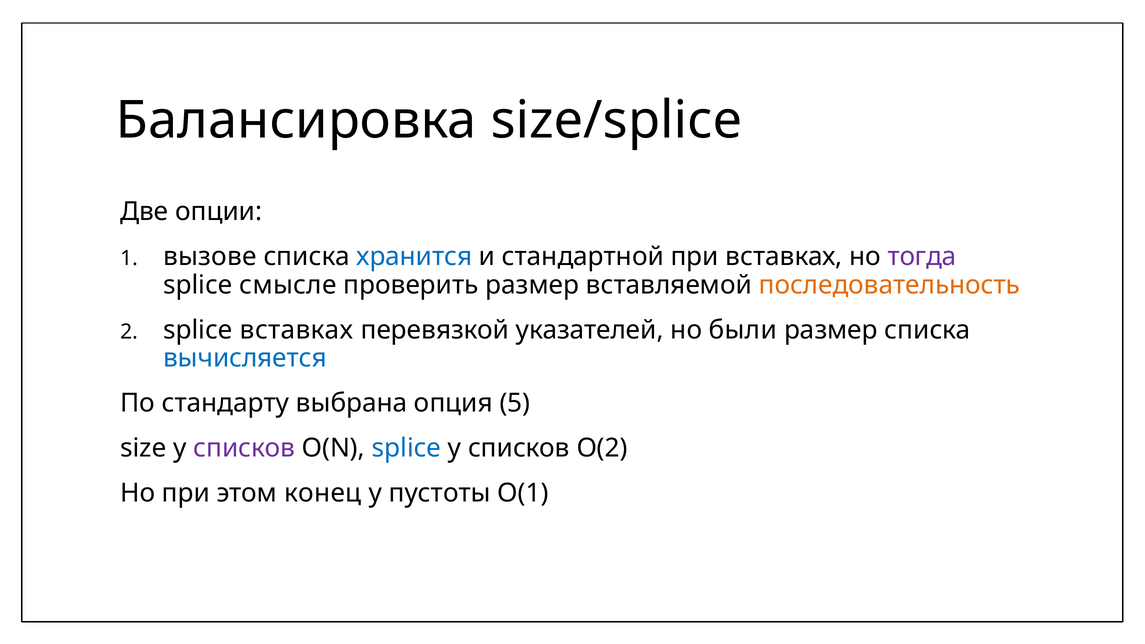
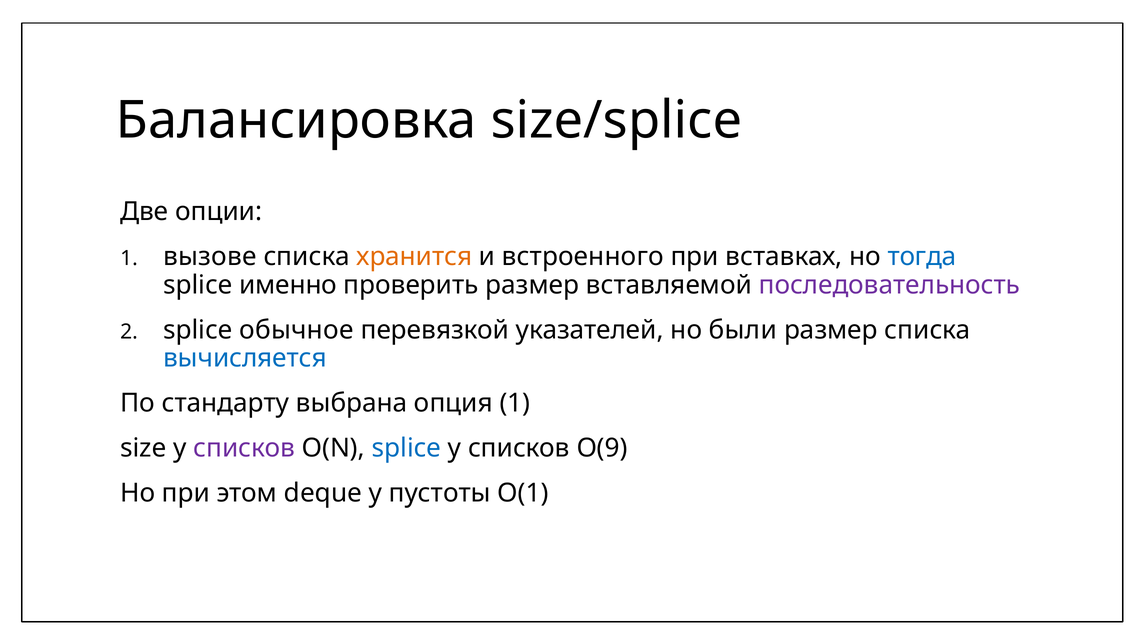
хранится colour: blue -> orange (414, 257)
стандартной: стандартной -> встроенного (583, 257)
тогда colour: purple -> blue (922, 257)
смысле: смысле -> именно (288, 285)
последовательность colour: orange -> purple (889, 285)
splice вставках: вставках -> обычное (297, 330)
опция 5: 5 -> 1 (515, 403)
O(2: O(2 -> O(9 (602, 448)
конец: конец -> deque (323, 493)
